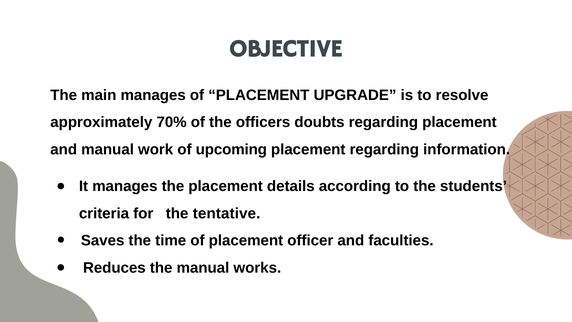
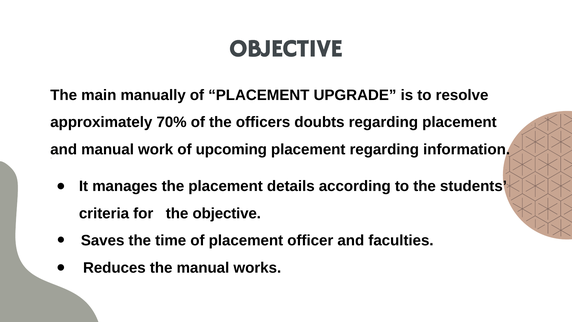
main manages: manages -> manually (153, 95)
the tentative: tentative -> objective (227, 213)
